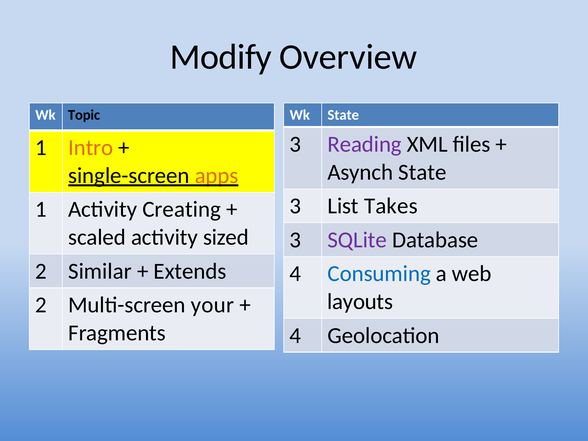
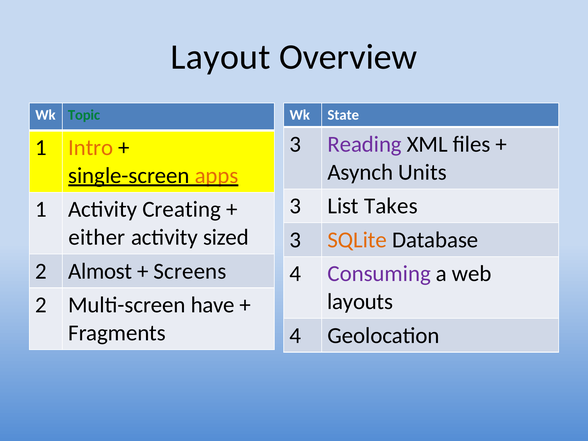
Modify: Modify -> Layout (220, 57)
Topic colour: black -> green (84, 115)
Asynch State: State -> Units (422, 172)
scaled: scaled -> either (97, 237)
SQLite colour: purple -> orange (357, 240)
Similar: Similar -> Almost (100, 271)
Extends: Extends -> Screens (190, 271)
Consuming colour: blue -> purple (379, 274)
your: your -> have (213, 305)
